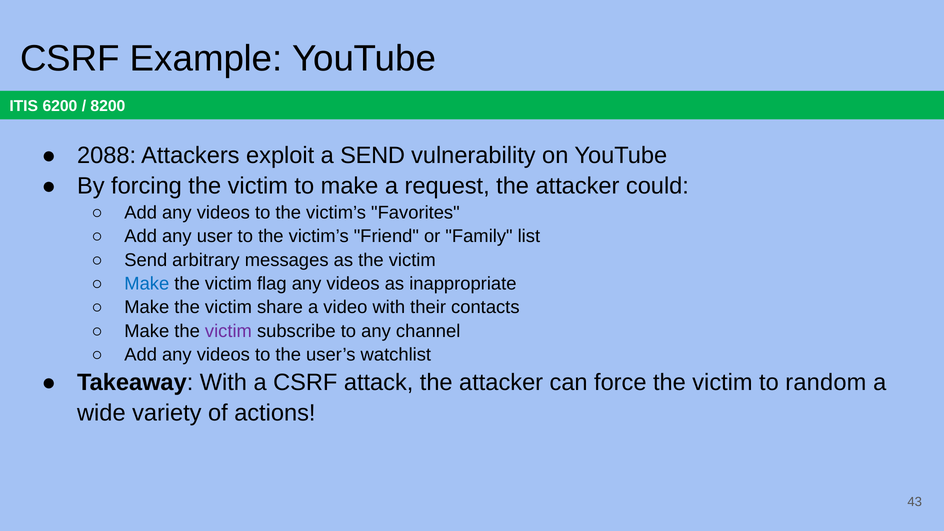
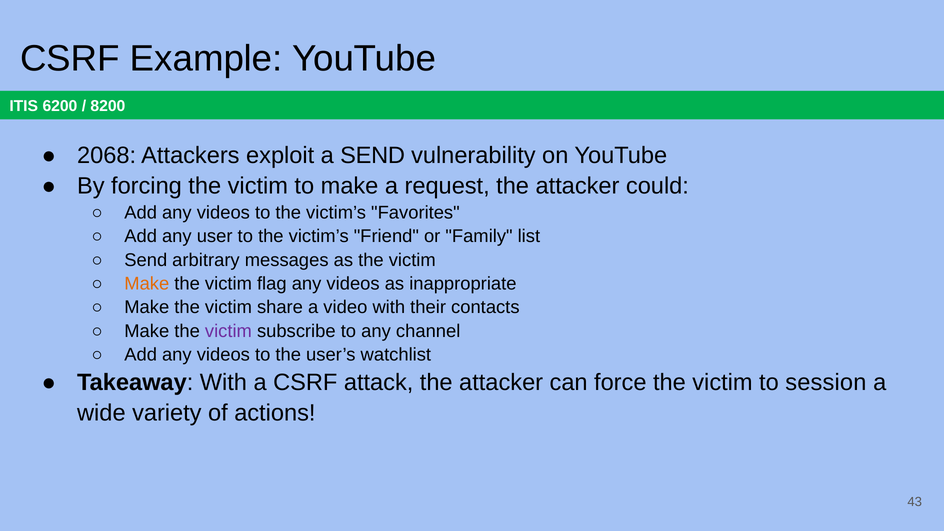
2088: 2088 -> 2068 (107, 156)
Make colour: blue -> orange (147, 284)
random: random -> session (826, 382)
